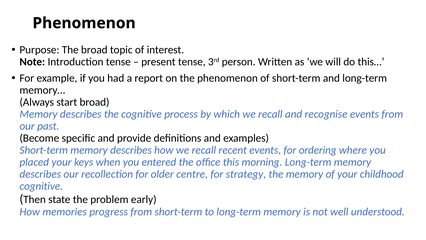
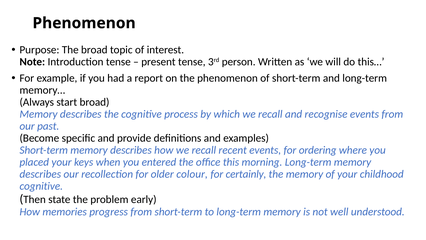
centre: centre -> colour (192, 174)
strategy: strategy -> certainly (246, 174)
